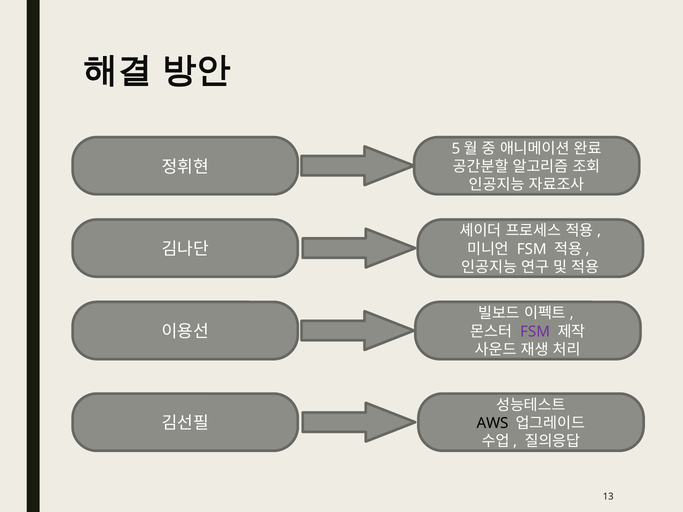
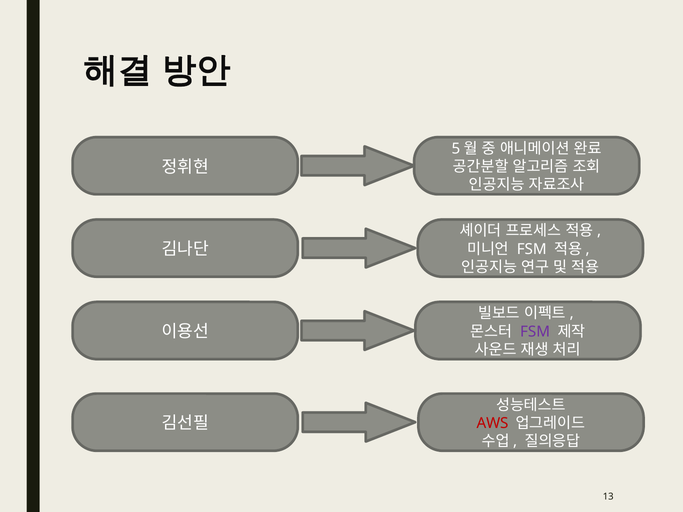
AWS colour: black -> red (493, 423)
